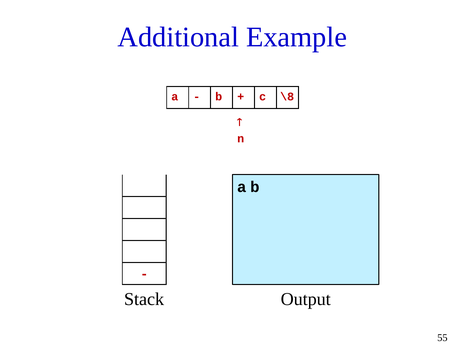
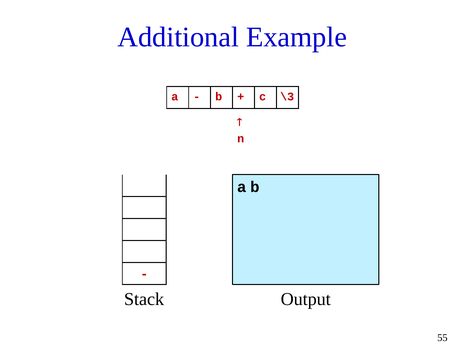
\8: \8 -> \3 (287, 97)
